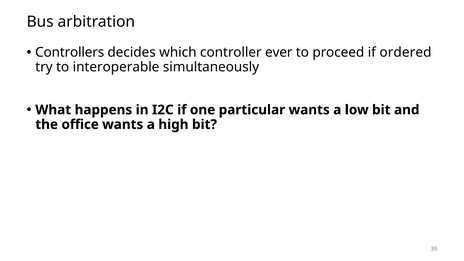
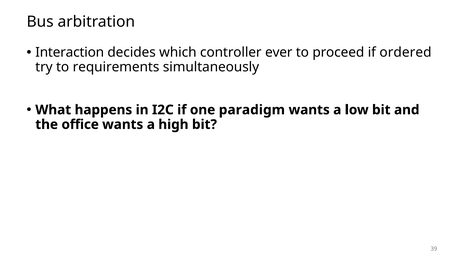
Controllers: Controllers -> Interaction (70, 52)
interoperable: interoperable -> requirements (116, 67)
particular: particular -> paradigm (252, 110)
